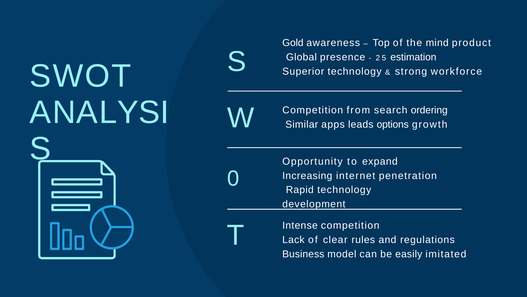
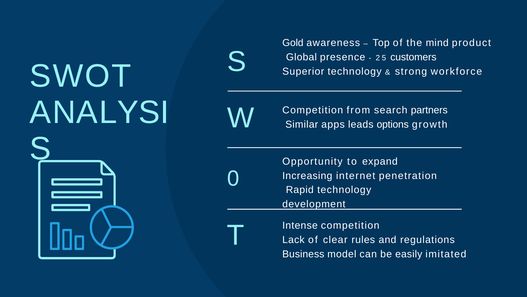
estimation: estimation -> customers (413, 57)
ordering: ordering -> partners (429, 110)
